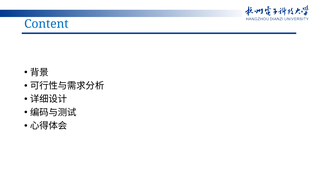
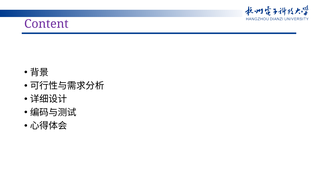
Content colour: blue -> purple (46, 24)
